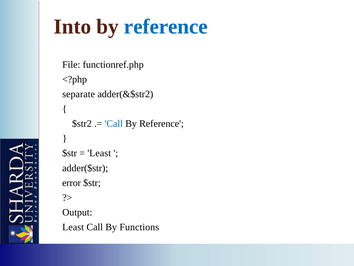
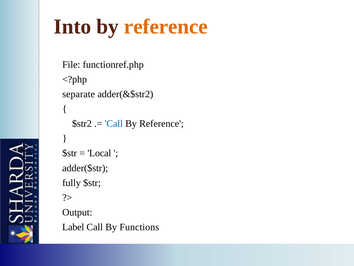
reference colour: blue -> orange (166, 27)
Least: Least -> Local (99, 153)
error: error -> fully (72, 182)
Least: Least -> Label (73, 227)
